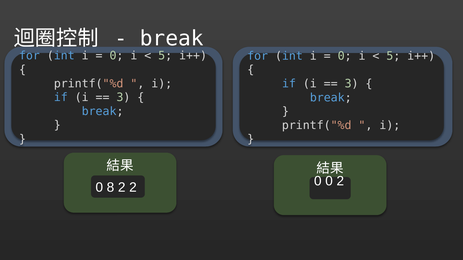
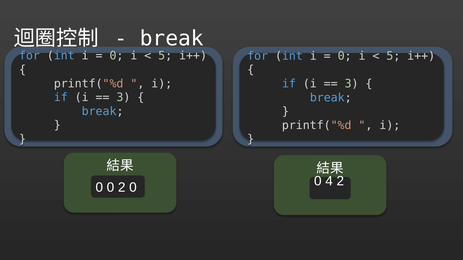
0 0: 0 -> 4 (329, 181)
0 8: 8 -> 0 (110, 188)
2 2: 2 -> 0 (133, 188)
